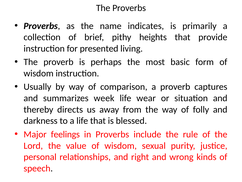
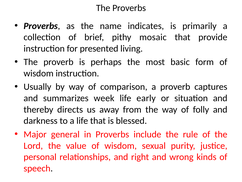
heights: heights -> mosaic (153, 37)
wear: wear -> early (146, 98)
feelings: feelings -> general (65, 134)
